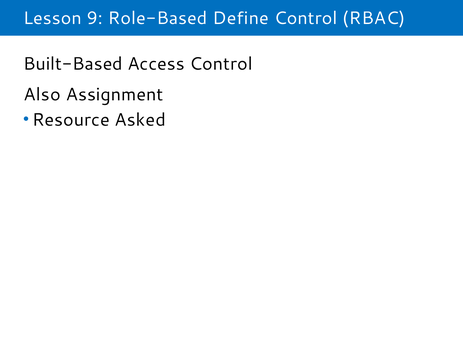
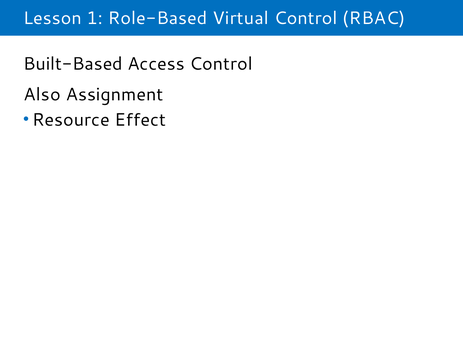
9: 9 -> 1 (95, 18)
Define: Define -> Virtual (241, 18)
Asked: Asked -> Effect (140, 120)
